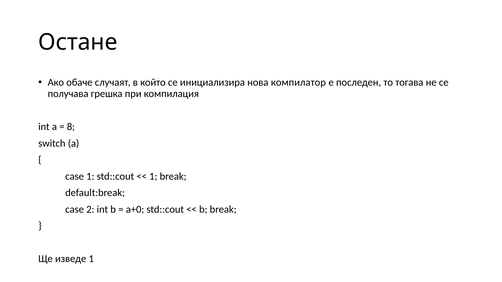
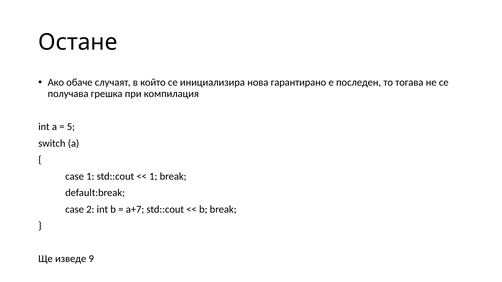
компилатор: компилатор -> гарантирано (299, 83)
8: 8 -> 5 (71, 127)
a+0: a+0 -> a+7 (135, 210)
изведе 1: 1 -> 9 (91, 259)
